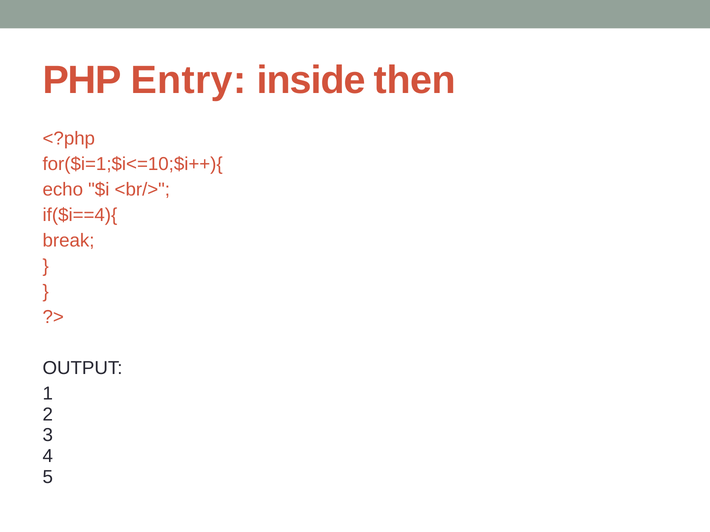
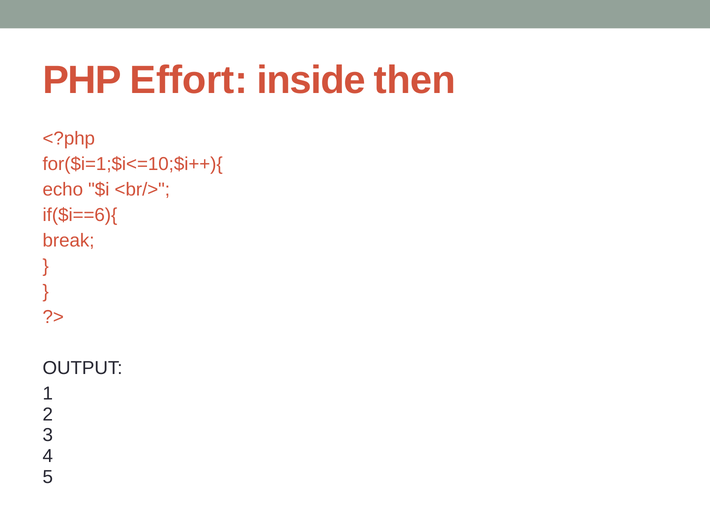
Entry: Entry -> Effort (189, 80)
if($i==4){: if($i==4){ -> if($i==6){ (80, 215)
